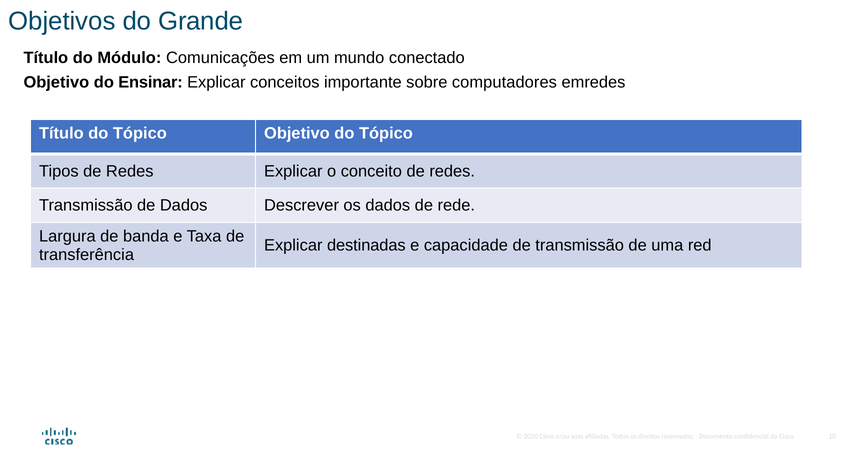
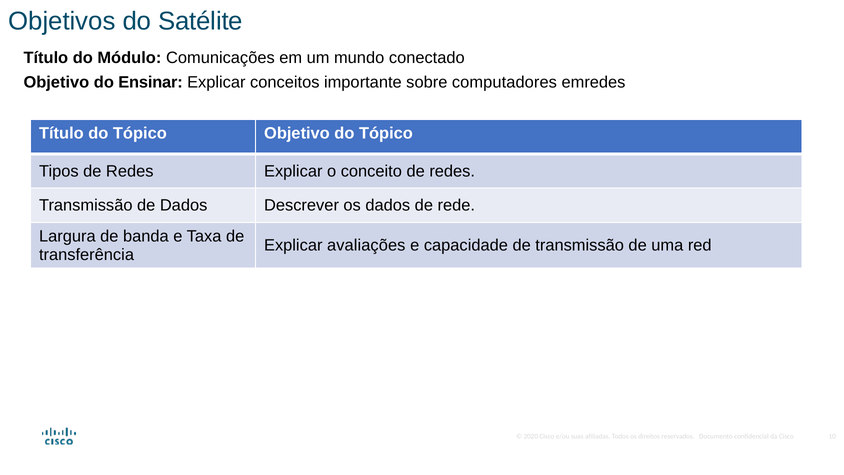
Grande: Grande -> Satélite (201, 21)
destinadas: destinadas -> avaliações (366, 245)
